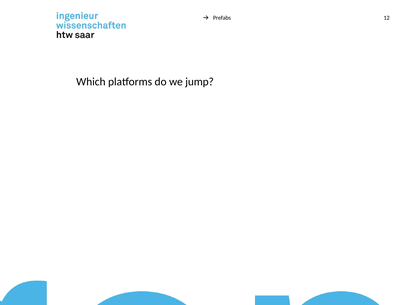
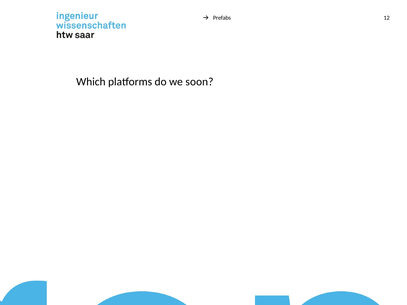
jump: jump -> soon (199, 82)
